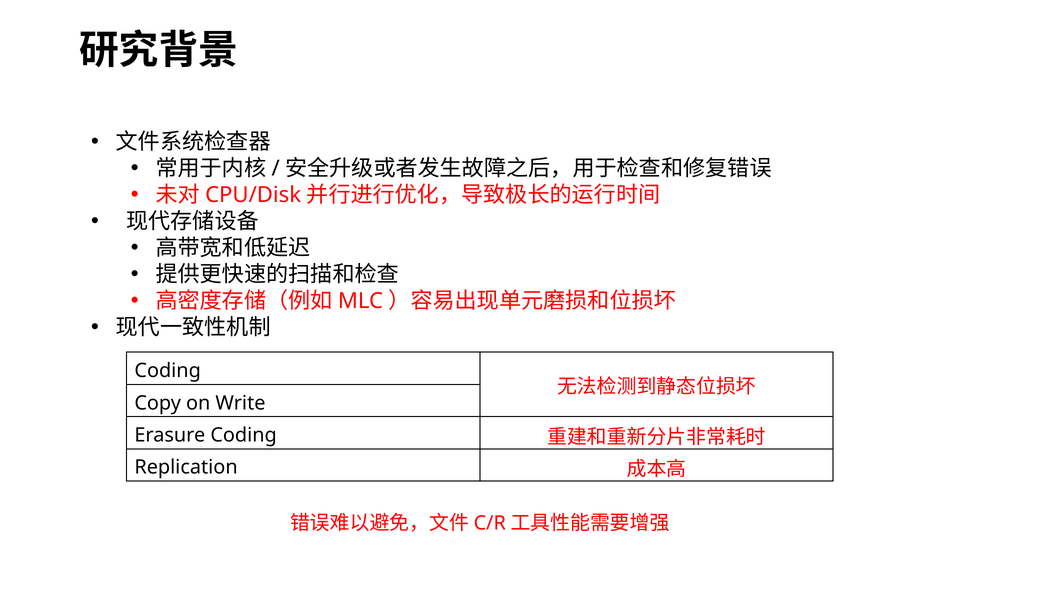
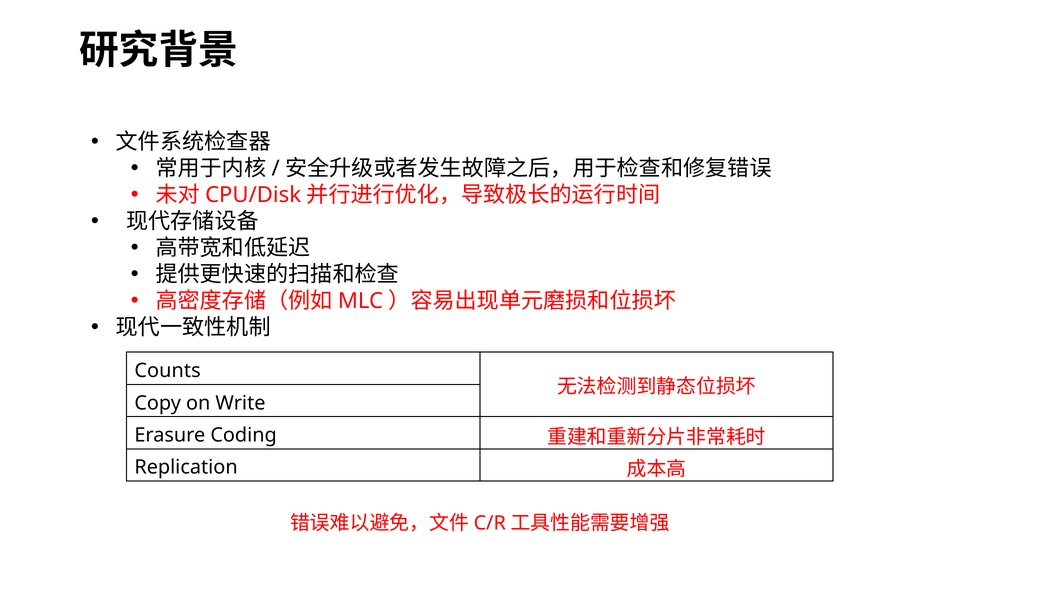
Coding: Coding -> Counts (168, 371)
